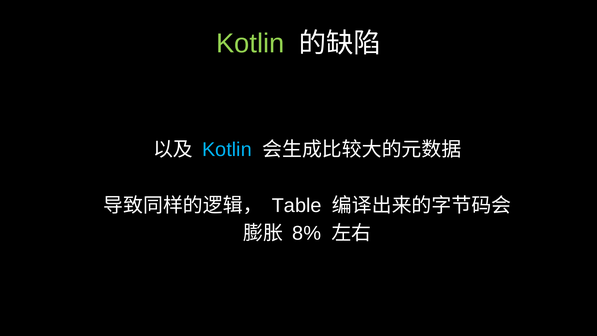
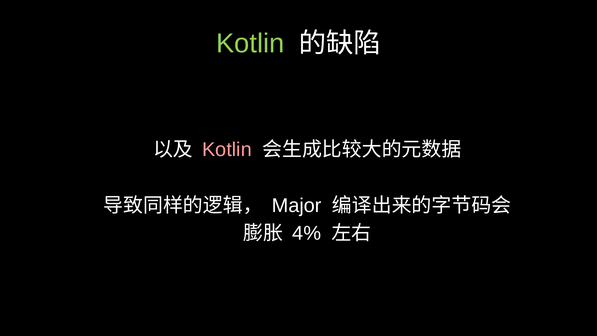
Kotlin colour: light blue -> pink (227, 150)
Table: Table -> Major (297, 205)
8%: 8% -> 4% (307, 233)
